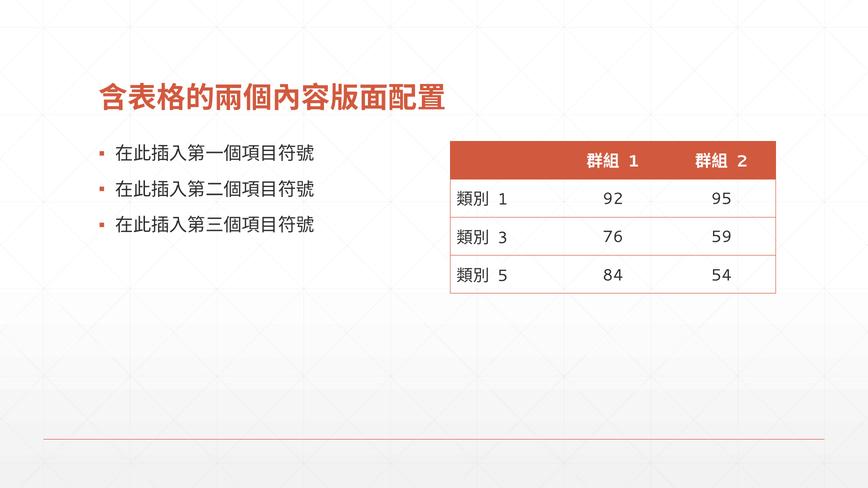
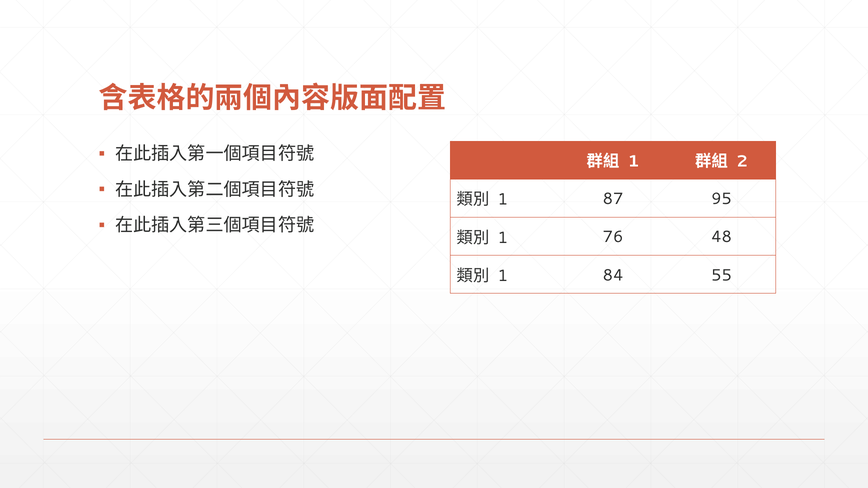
92: 92 -> 87 (613, 199)
3: 3 -> 1 (503, 238)
59: 59 -> 48 (722, 237)
5: 5 -> 1 (503, 276)
54: 54 -> 55 (722, 275)
